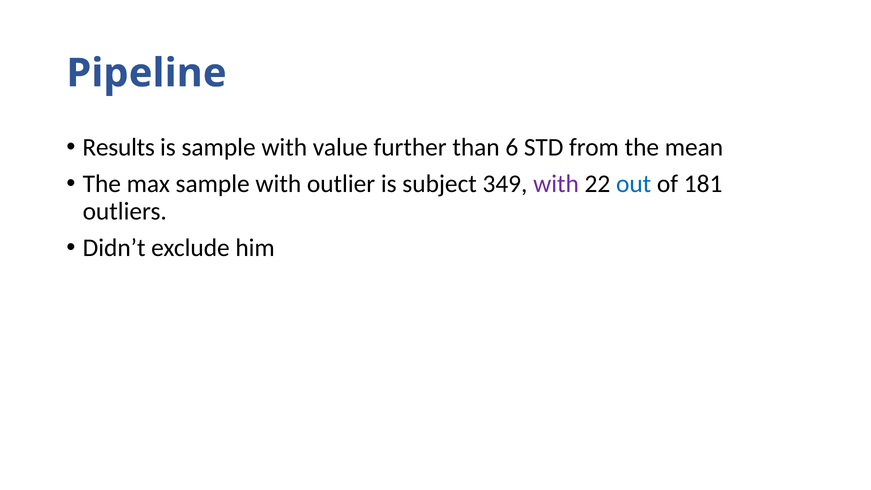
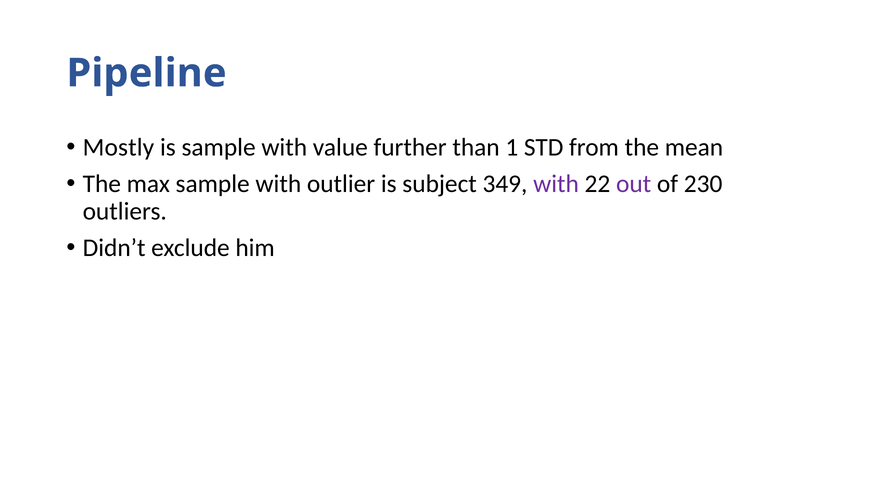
Results: Results -> Mostly (118, 147)
6: 6 -> 1 (512, 147)
out colour: blue -> purple (634, 184)
181: 181 -> 230 (703, 184)
